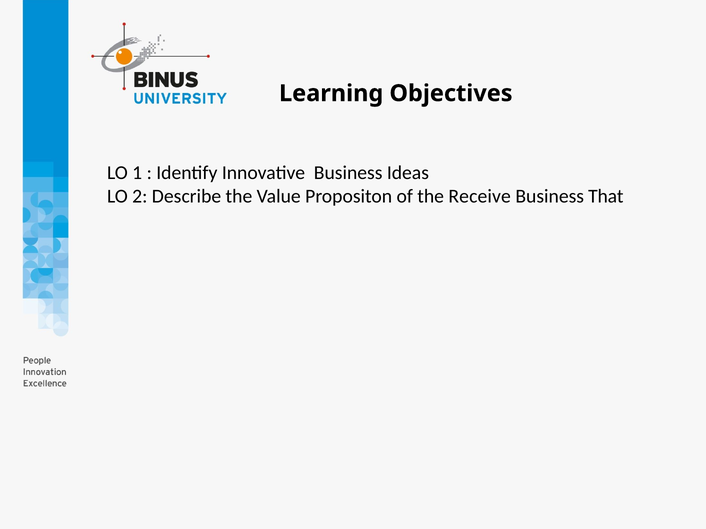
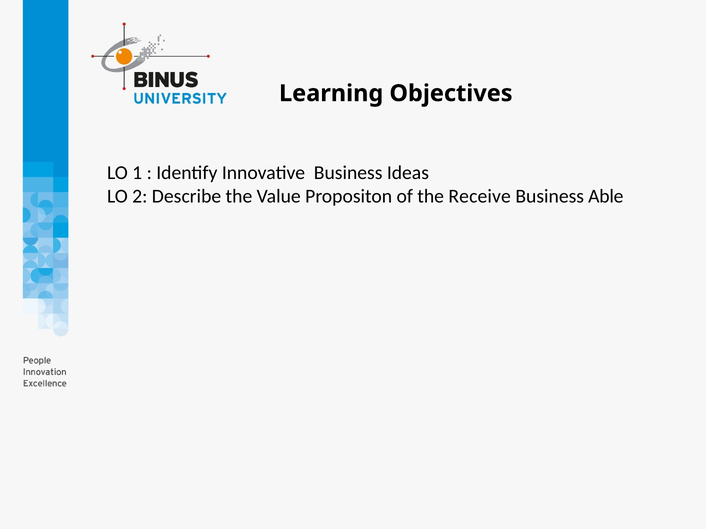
That: That -> Able (606, 197)
